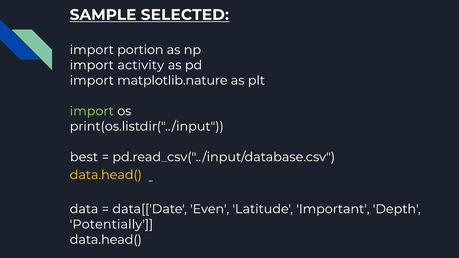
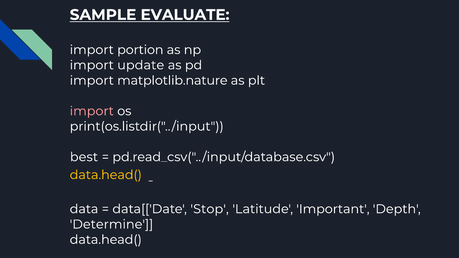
SELECTED: SELECTED -> EVALUATE (185, 15)
activity: activity -> update (141, 65)
import colour: light green -> pink (92, 111)
Even: Even -> Stop (210, 209)
Potentially: Potentially -> Determine (111, 224)
